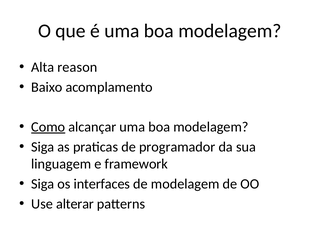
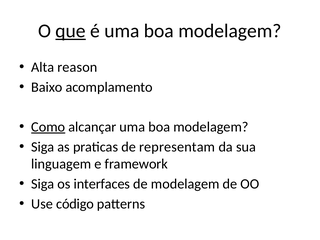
que underline: none -> present (71, 31)
programador: programador -> representam (177, 147)
alterar: alterar -> código (75, 204)
